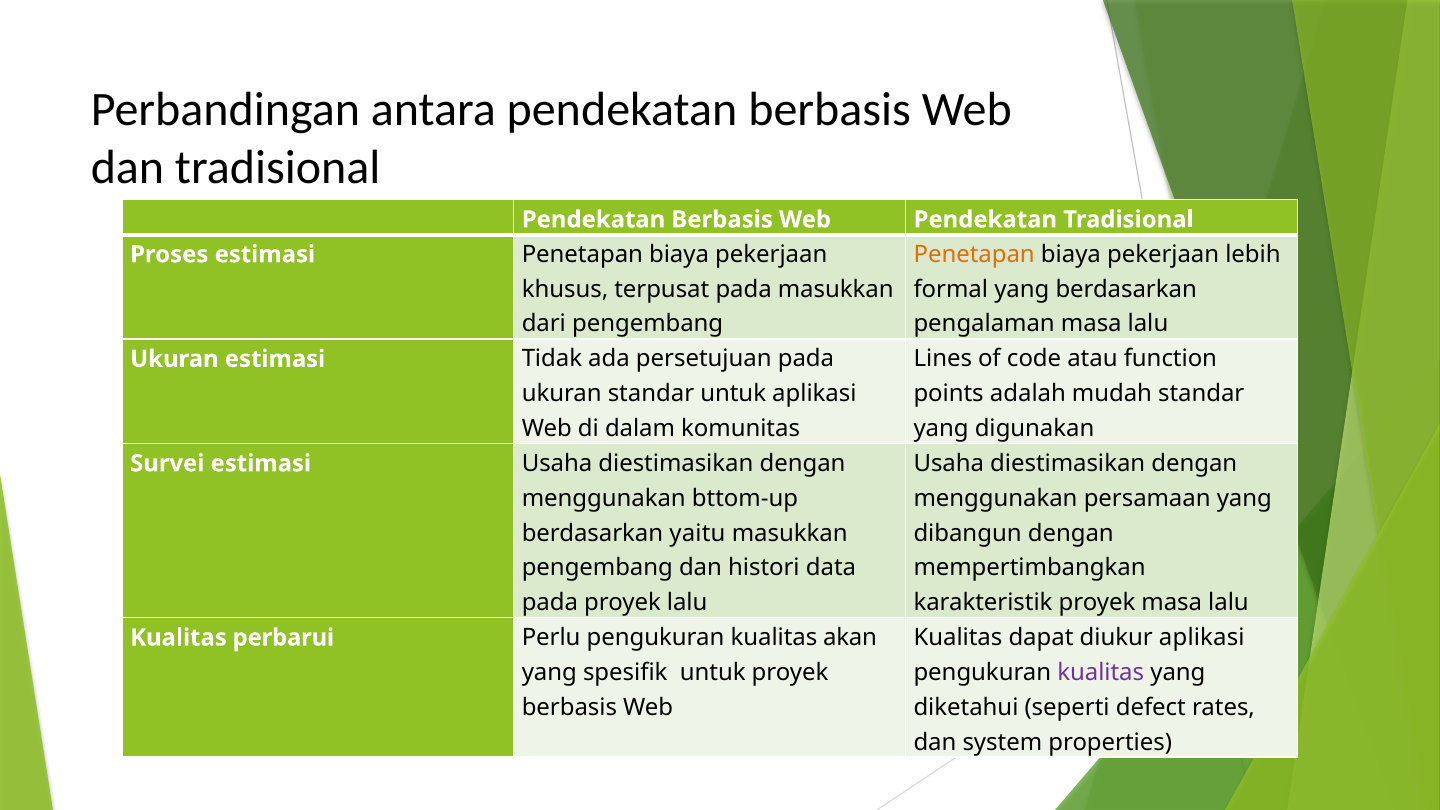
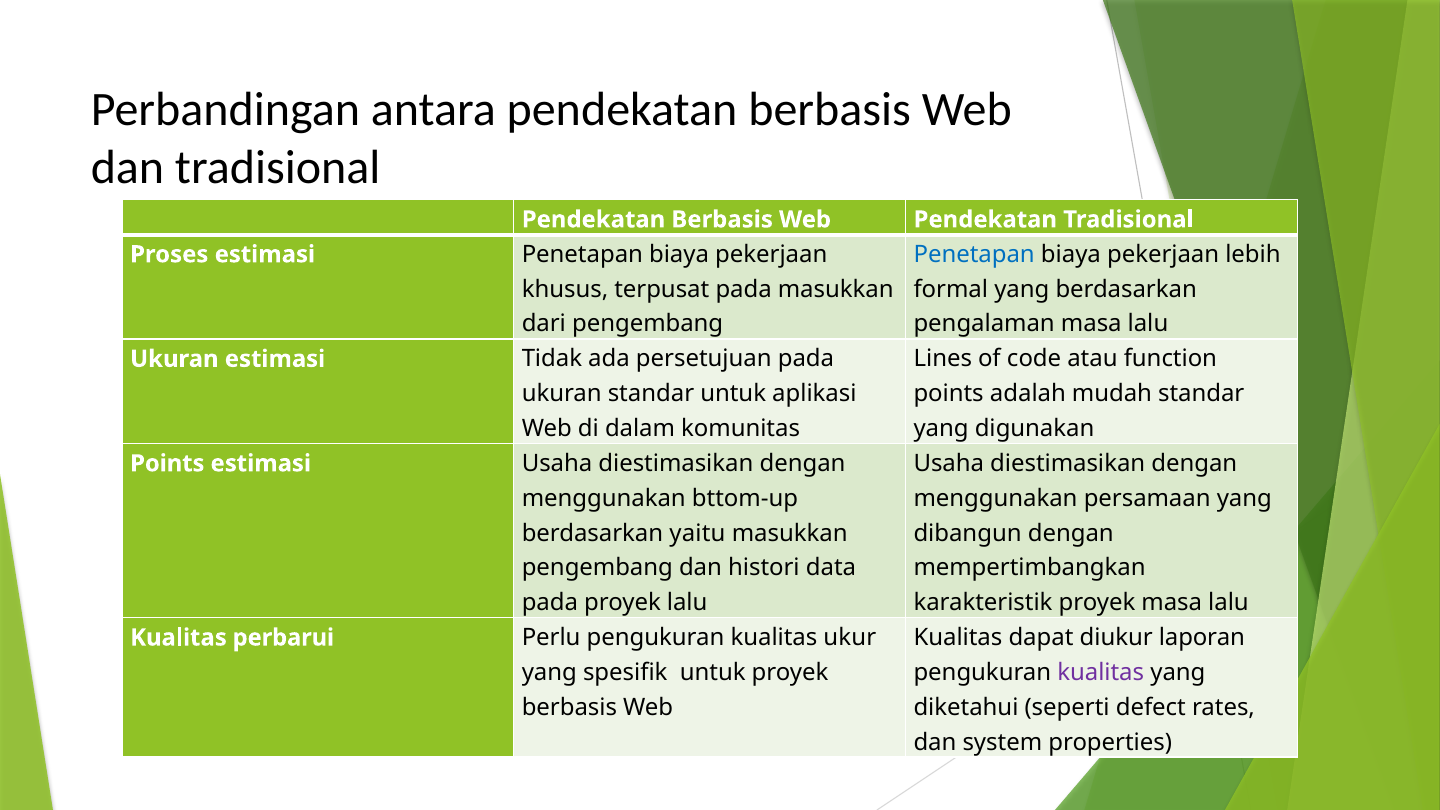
Penetapan colour: orange -> blue (974, 254)
Survei: Survei -> Points (167, 463)
diukur aplikasi: aplikasi -> laporan (1202, 638)
akan: akan -> ukur (850, 638)
